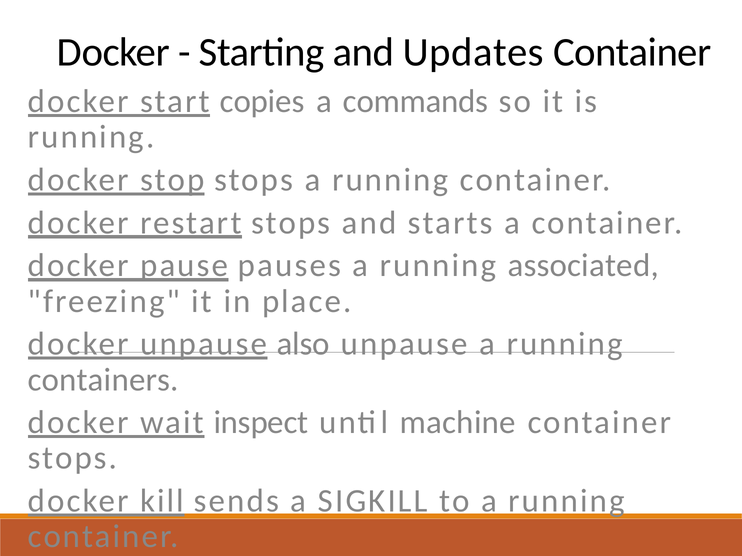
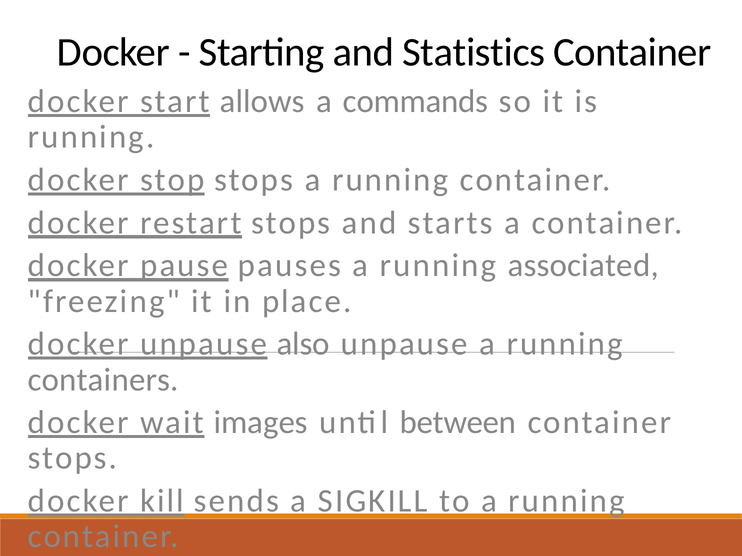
Updates: Updates -> Statistics (474, 52)
copies: copies -> allows (262, 101)
inspect: inspect -> images (261, 423)
machine: machine -> between (458, 423)
